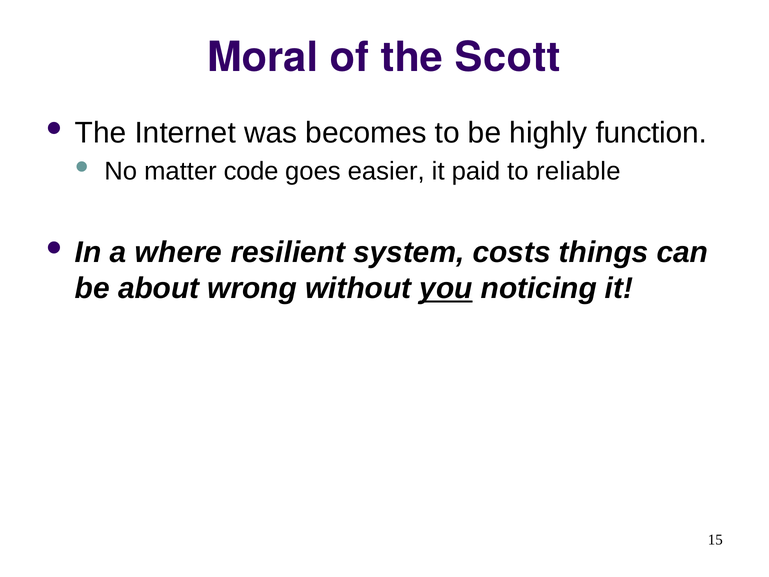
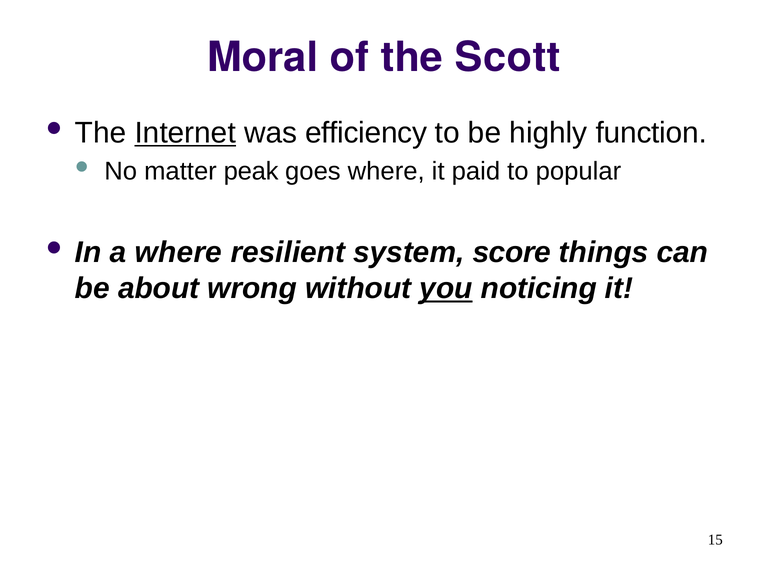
Internet underline: none -> present (185, 133)
becomes: becomes -> efficiency (366, 133)
code: code -> peak (251, 171)
goes easier: easier -> where (386, 171)
reliable: reliable -> popular (578, 171)
costs: costs -> score (512, 252)
